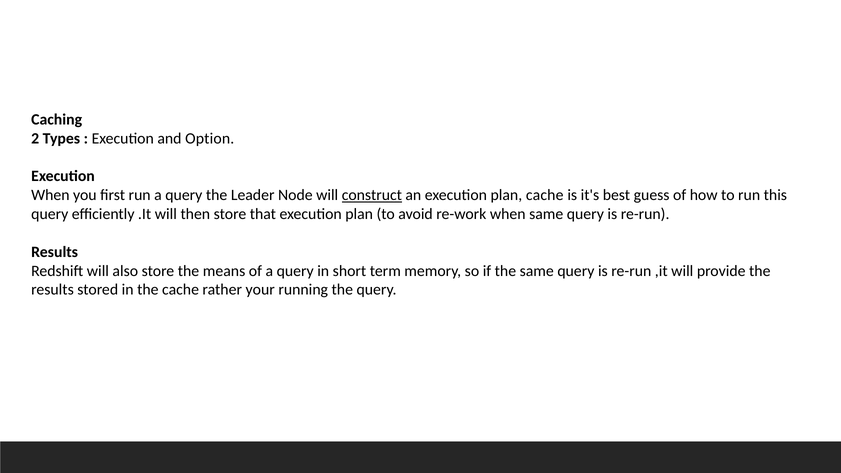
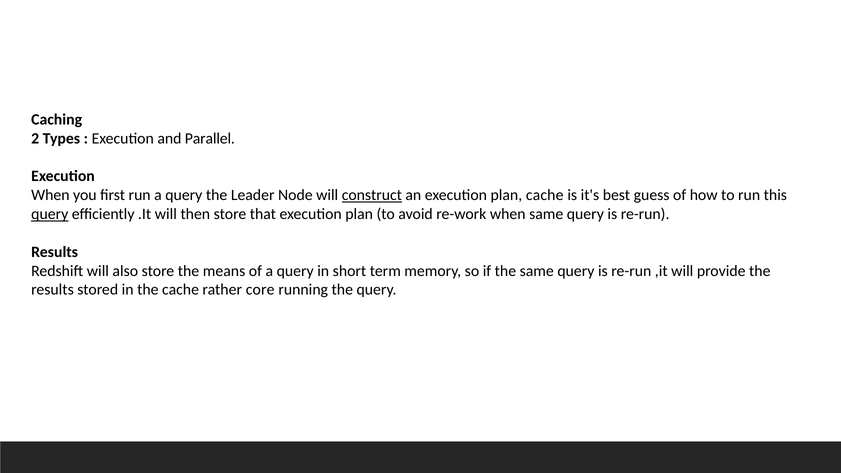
Option: Option -> Parallel (210, 138)
query underline: none -> present (50, 214)
your: your -> core (260, 290)
